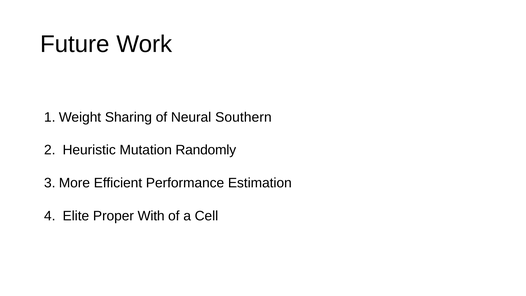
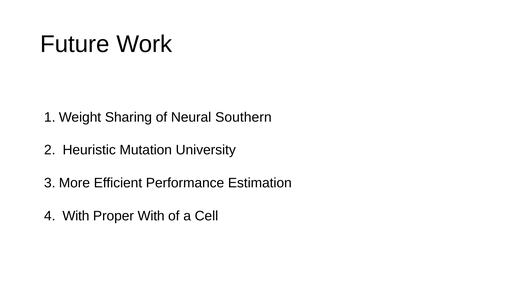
Randomly: Randomly -> University (206, 150)
Elite: Elite -> With (76, 216)
